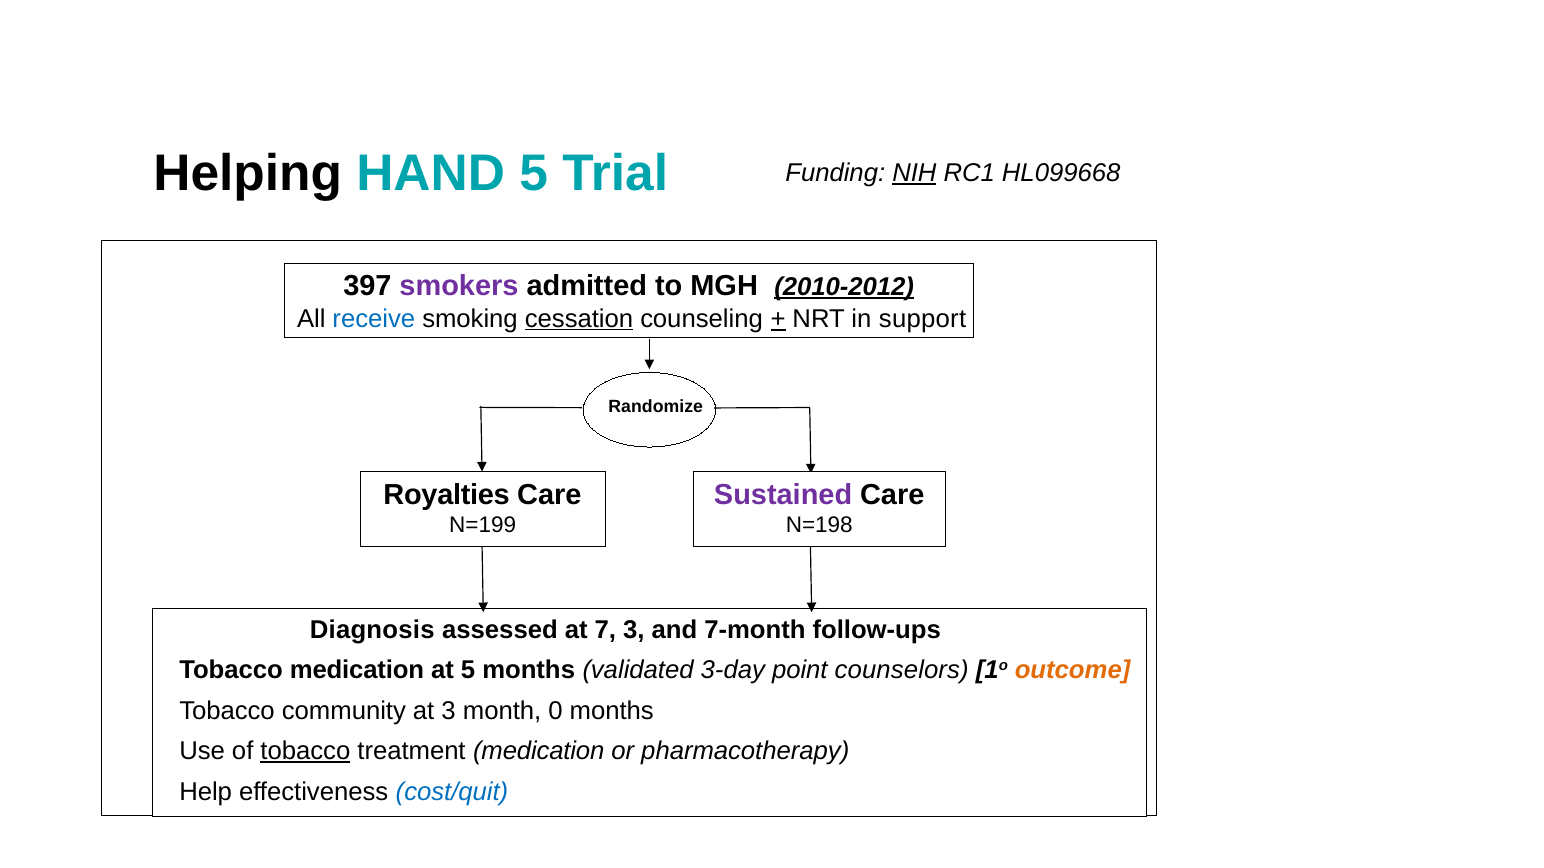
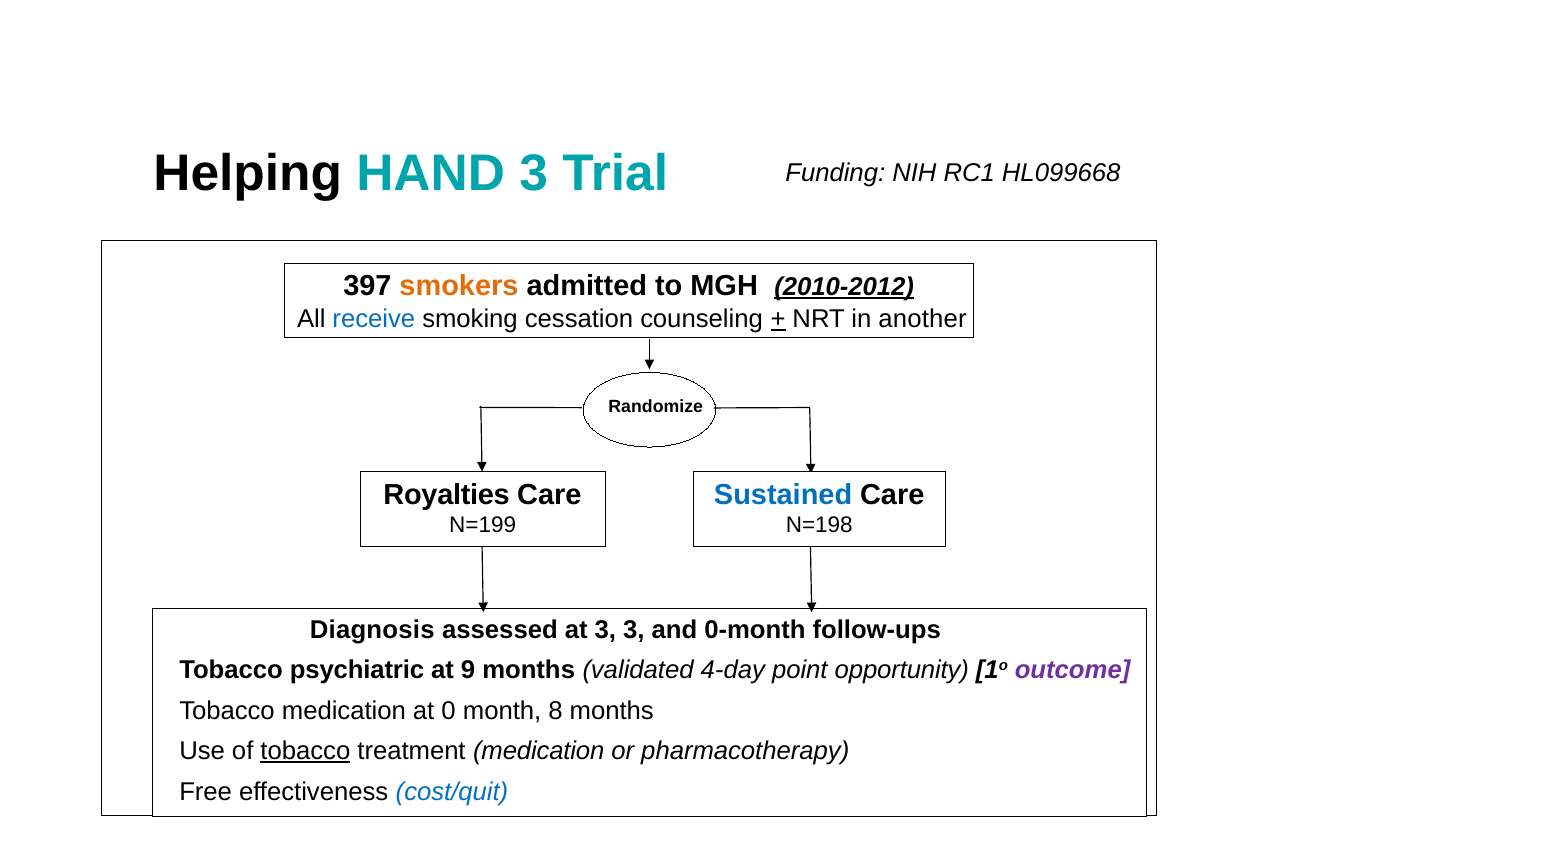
HAND 5: 5 -> 3 (534, 174)
NIH underline: present -> none (914, 173)
smokers colour: purple -> orange (459, 286)
cessation underline: present -> none (579, 319)
support: support -> another (923, 319)
Sustained colour: purple -> blue (783, 495)
at 7: 7 -> 3 (605, 630)
7-month: 7-month -> 0-month (755, 630)
Tobacco medication: medication -> psychiatric (357, 670)
at 5: 5 -> 9 (468, 670)
3-day: 3-day -> 4-day (733, 670)
counselors: counselors -> opportunity (902, 670)
outcome colour: orange -> purple (1073, 670)
Tobacco community: community -> medication (344, 711)
at 3: 3 -> 0 (449, 711)
0: 0 -> 8 (555, 711)
Help: Help -> Free (206, 792)
